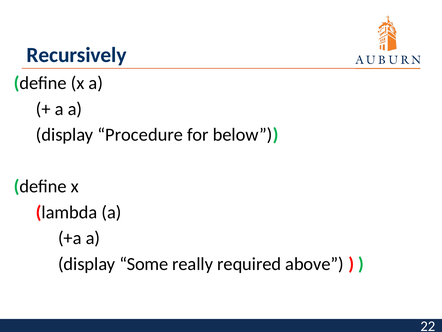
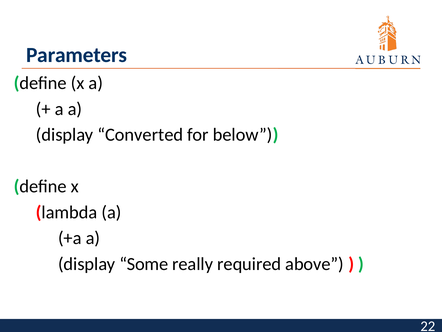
Recursively: Recursively -> Parameters (77, 55)
Procedure: Procedure -> Converted (140, 135)
